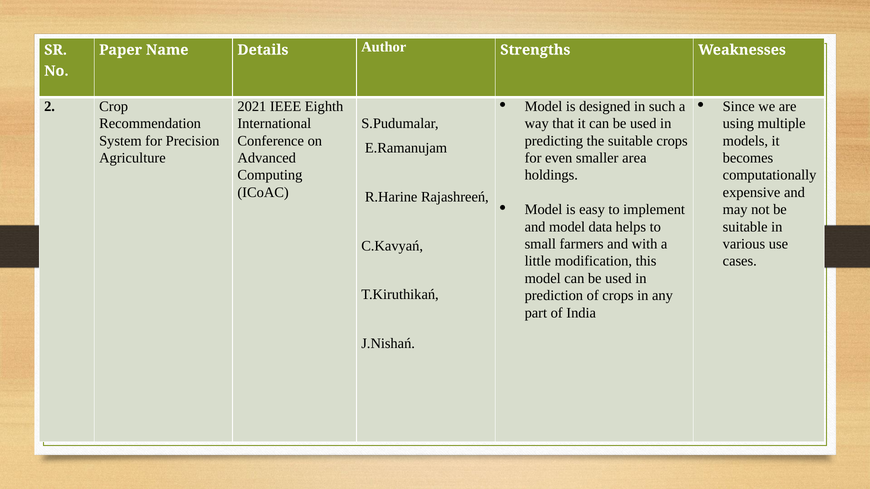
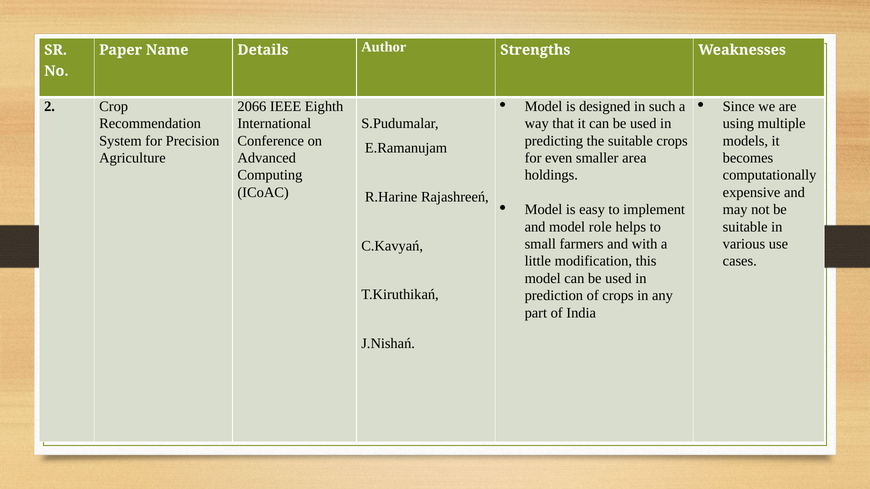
2021: 2021 -> 2066 (252, 106)
data: data -> role (600, 227)
